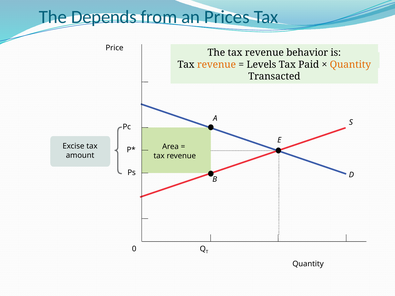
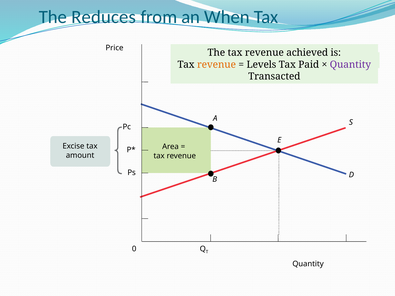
Depends: Depends -> Reduces (104, 17)
Prices: Prices -> When (227, 17)
behavior: behavior -> achieved (307, 53)
Quantity colour: orange -> purple (350, 65)
